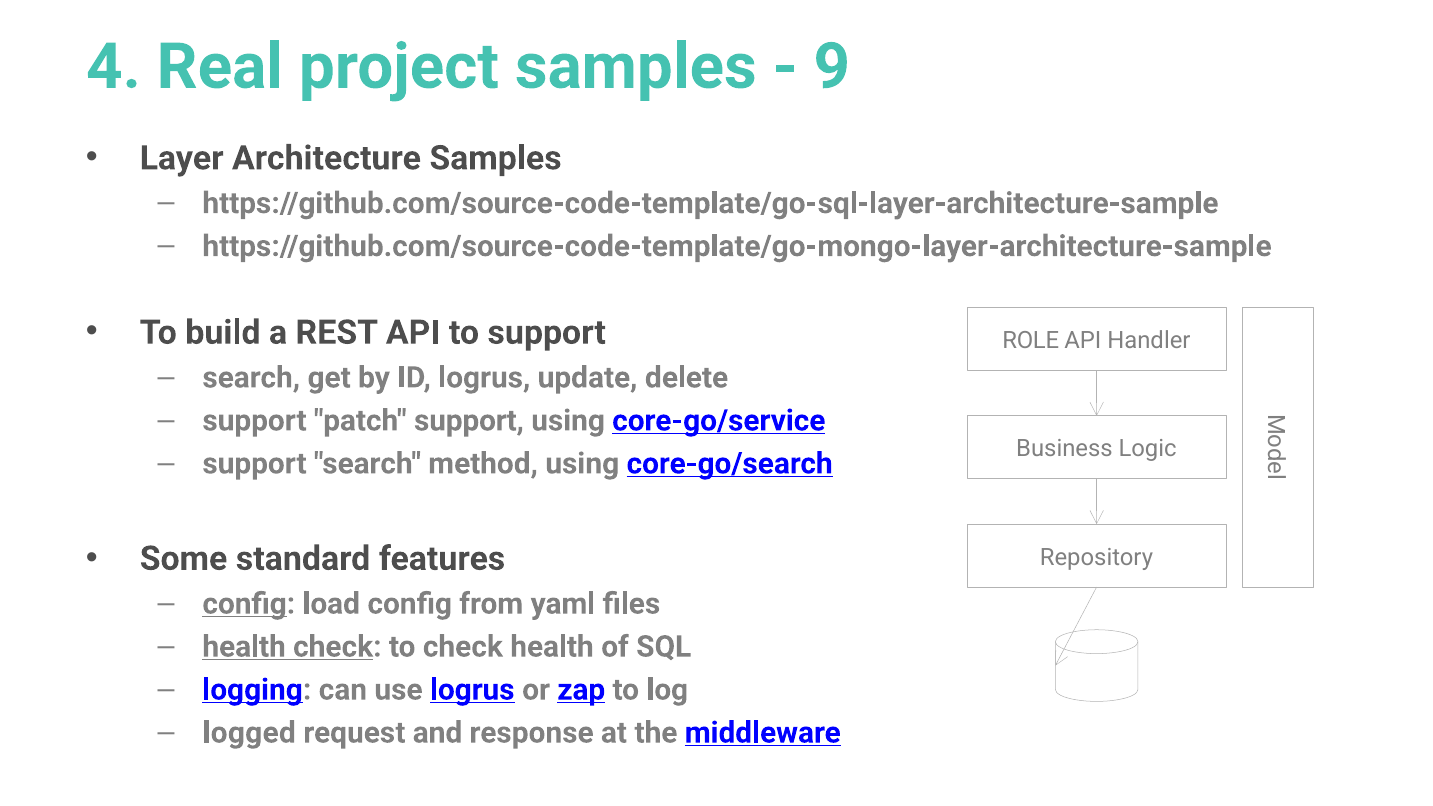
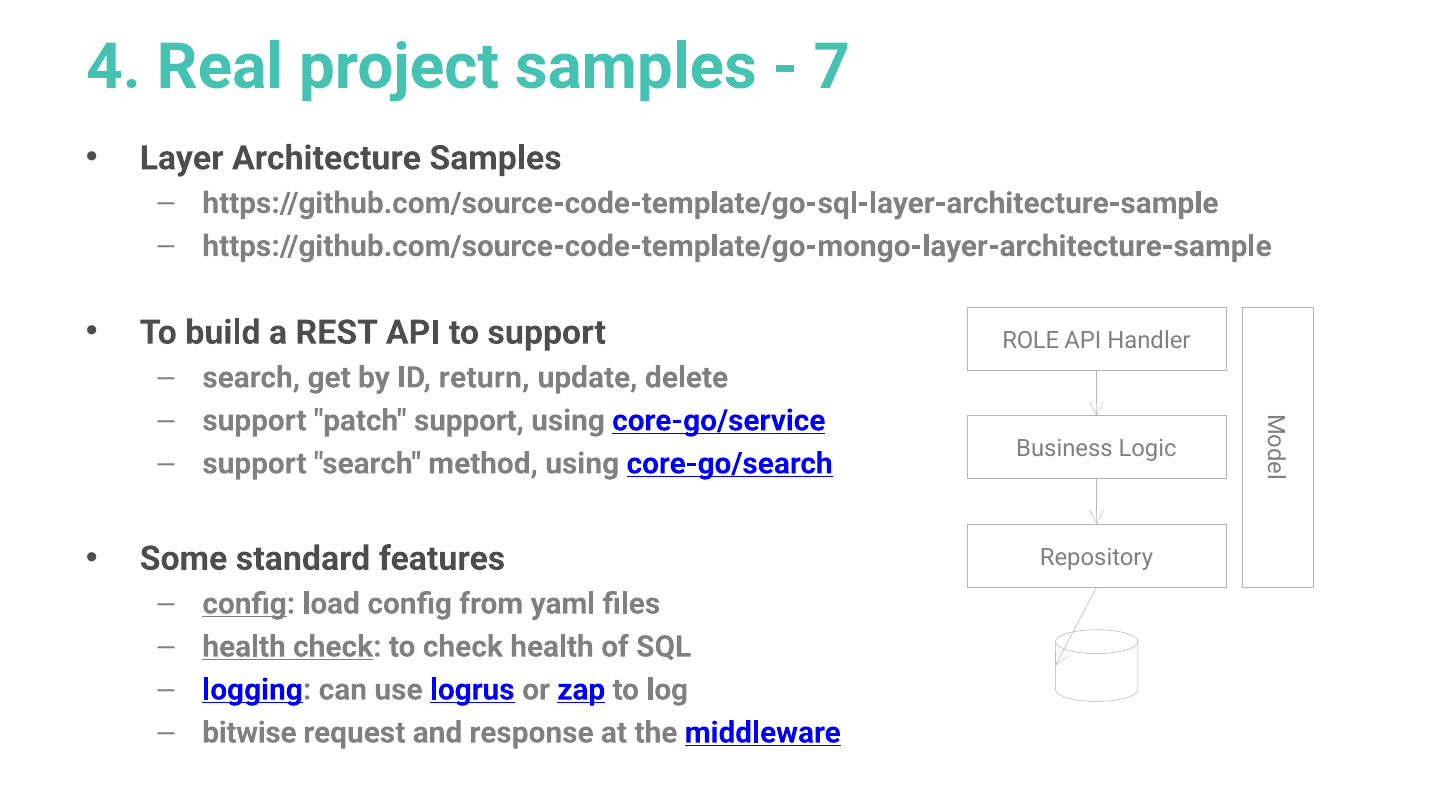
9: 9 -> 7 (832, 67)
ID logrus: logrus -> return (484, 378)
logged: logged -> bitwise (249, 733)
